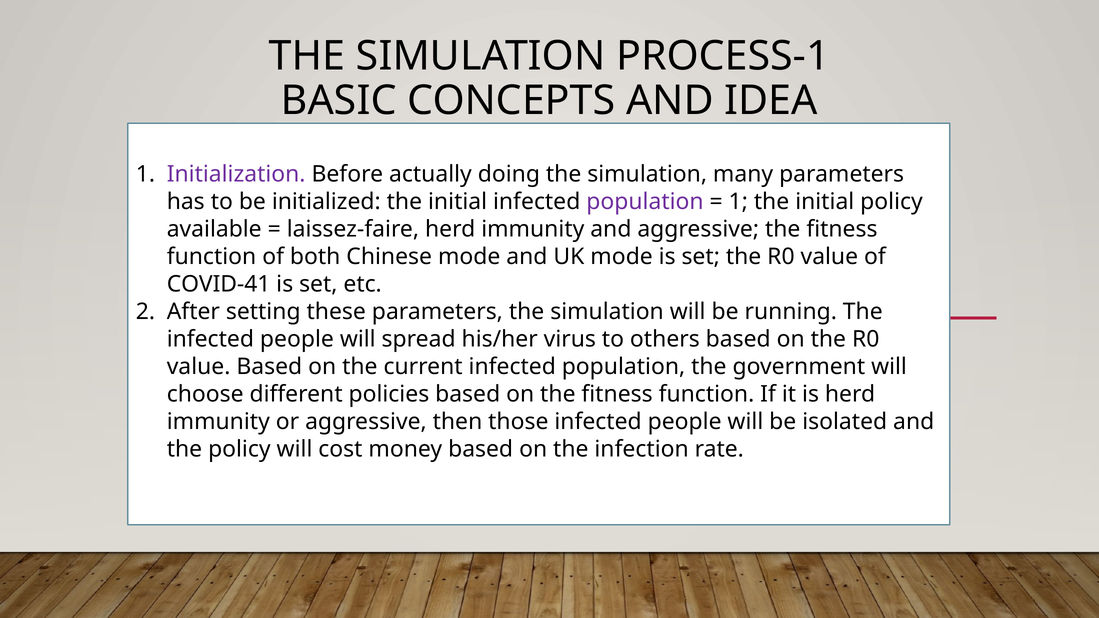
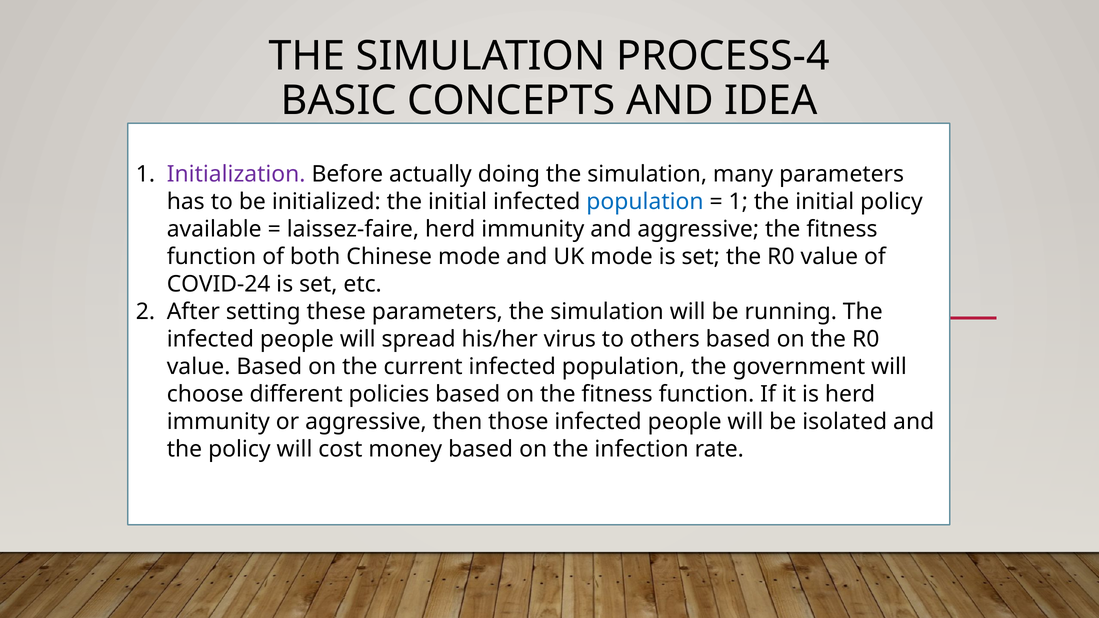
PROCESS-1: PROCESS-1 -> PROCESS-4 (723, 56)
population colour: purple -> blue (645, 202)
COVID-41: COVID-41 -> COVID-24 (219, 284)
